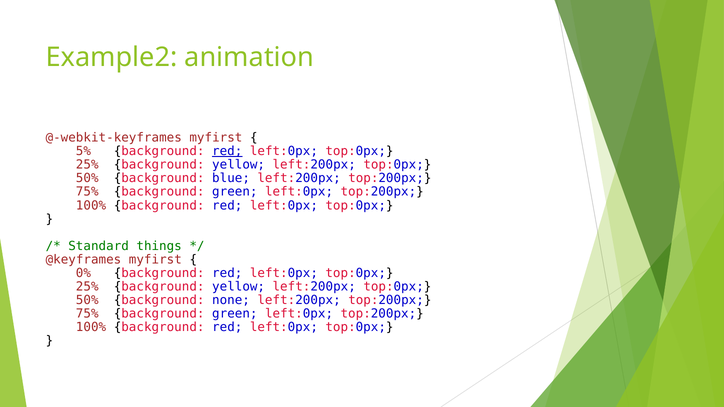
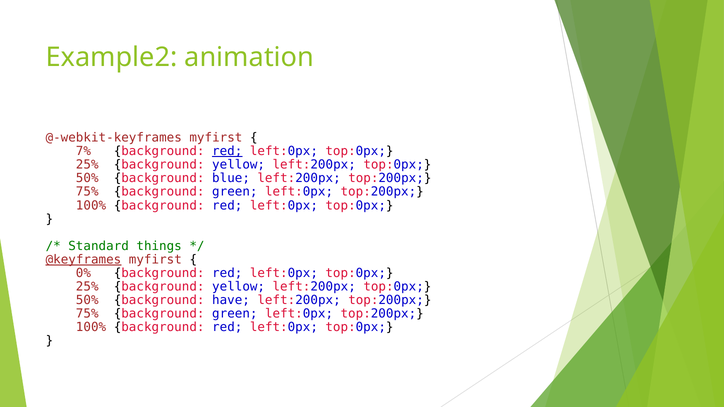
5%: 5% -> 7% (83, 151)
@keyframes underline: none -> present (83, 260)
none: none -> have (231, 300)
